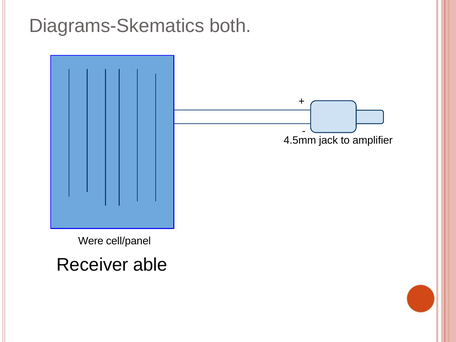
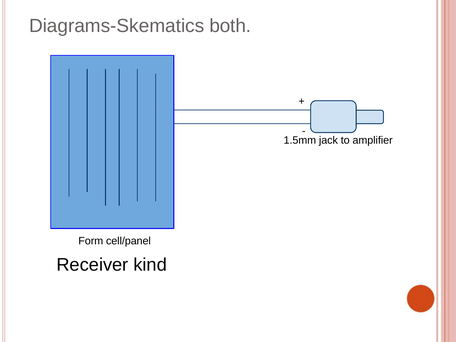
4.5mm: 4.5mm -> 1.5mm (300, 140)
Were: Were -> Form (91, 241)
able: able -> kind (150, 265)
